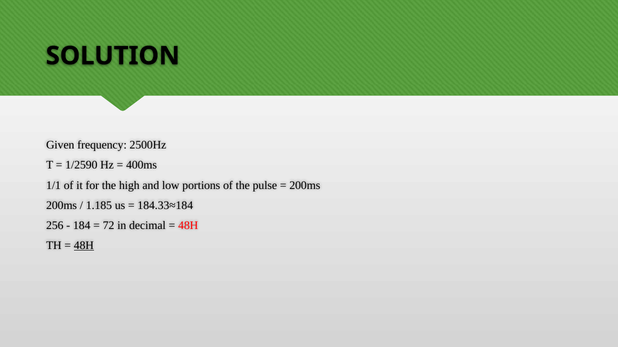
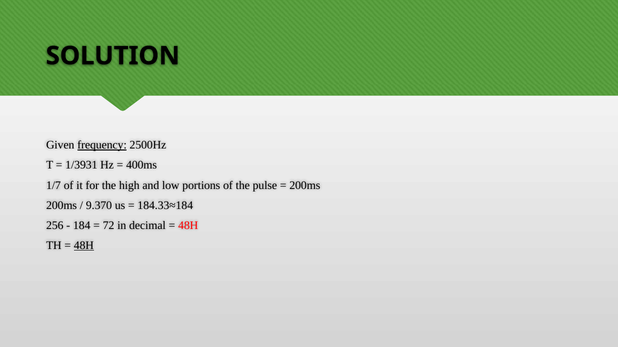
frequency underline: none -> present (102, 145)
1/2590: 1/2590 -> 1/3931 (81, 165)
1/1: 1/1 -> 1/7 (54, 186)
1.185: 1.185 -> 9.370 (99, 206)
